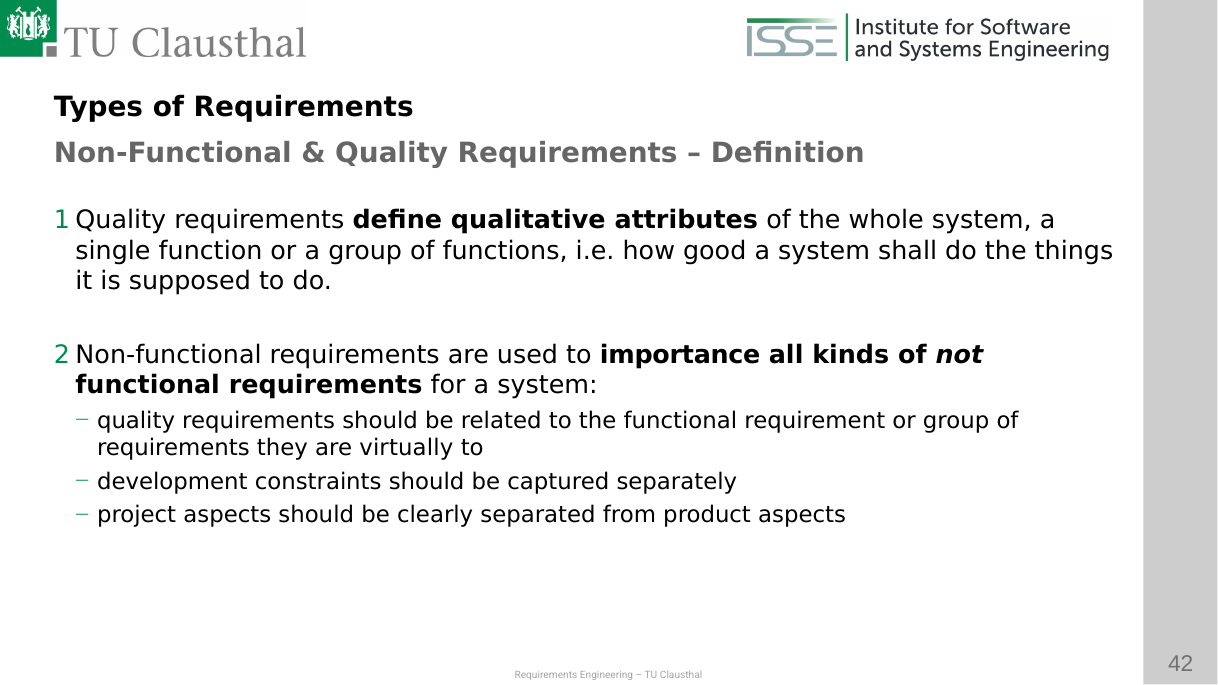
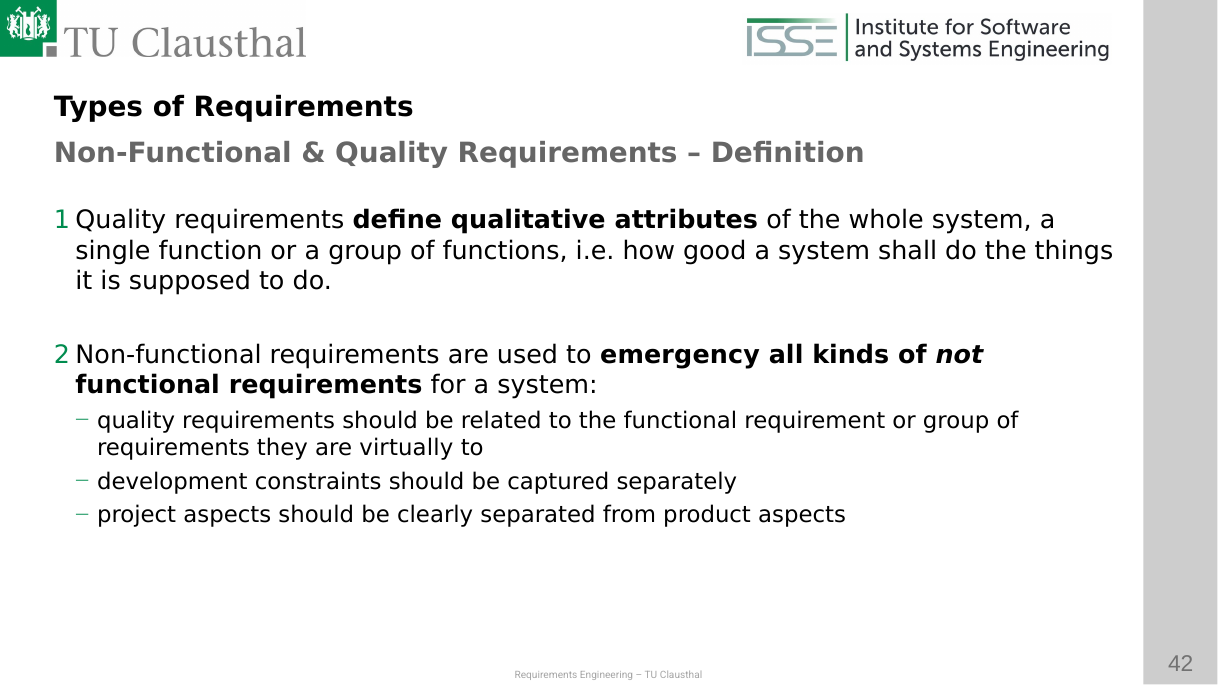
importance: importance -> emergency (680, 355)
